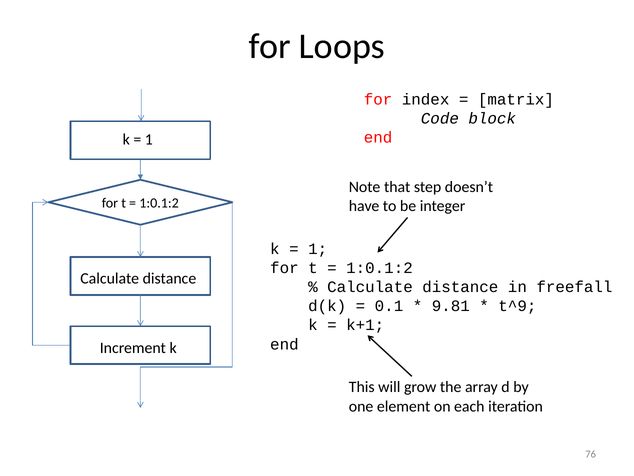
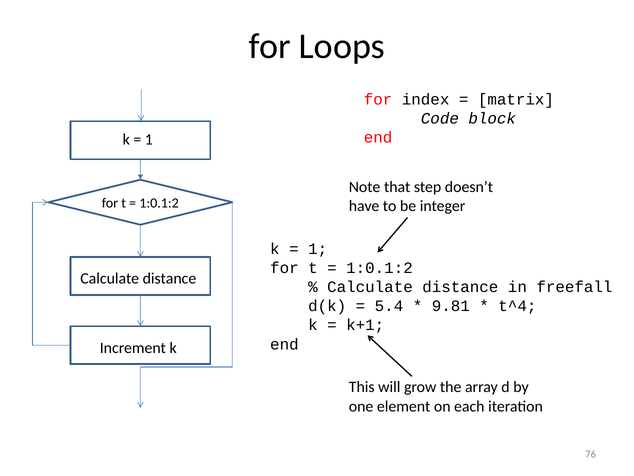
0.1: 0.1 -> 5.4 (389, 306)
t^9: t^9 -> t^4 (517, 306)
